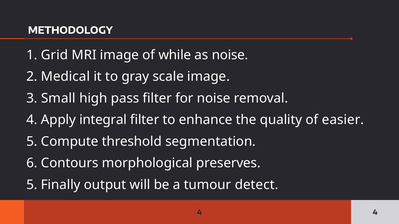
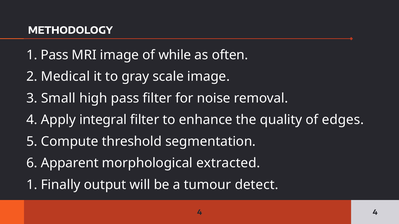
1 Grid: Grid -> Pass (55, 55)
as noise: noise -> often (230, 55)
easier: easier -> edges (343, 120)
Contours: Contours -> Apparent (70, 163)
preserves: preserves -> extracted (228, 163)
5: 5 -> 1 (32, 185)
